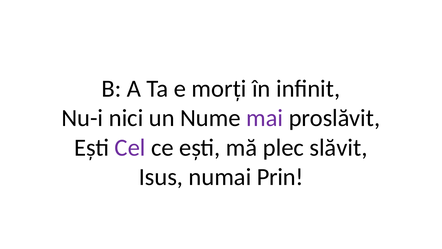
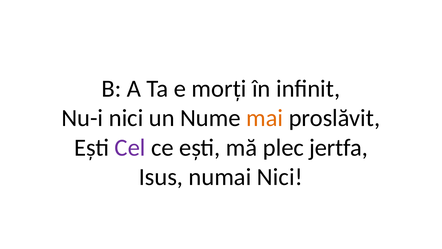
mai colour: purple -> orange (265, 118)
slăvit: slăvit -> jertfa (339, 147)
numai Prin: Prin -> Nici (280, 177)
